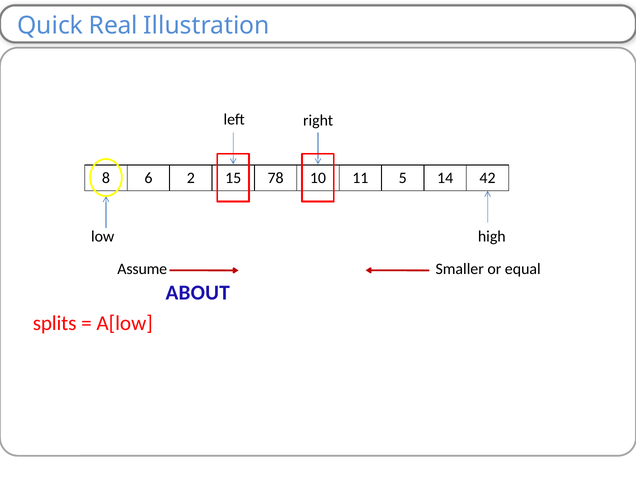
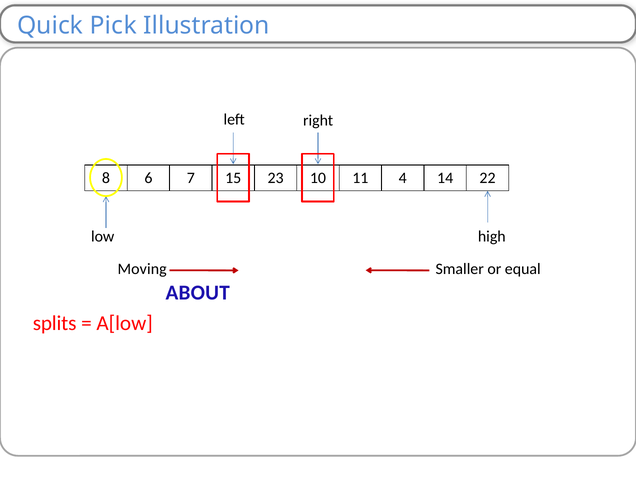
Real: Real -> Pick (113, 26)
2: 2 -> 7 (191, 178)
78: 78 -> 23 (276, 178)
5: 5 -> 4 (403, 178)
42: 42 -> 22 (488, 178)
Assume: Assume -> Moving (142, 269)
